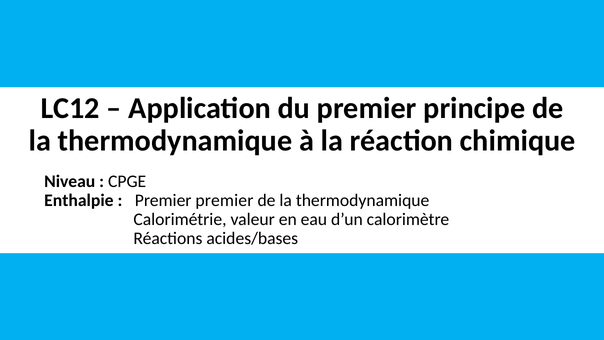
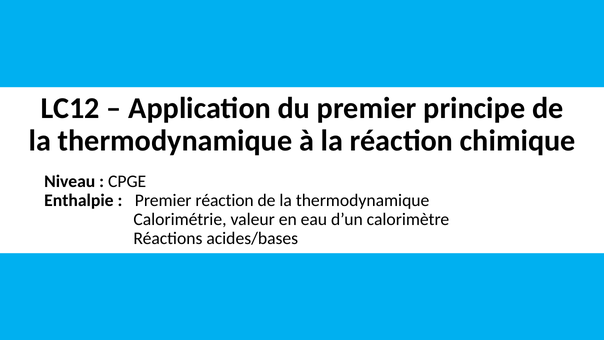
Premier premier: premier -> réaction (225, 201)
